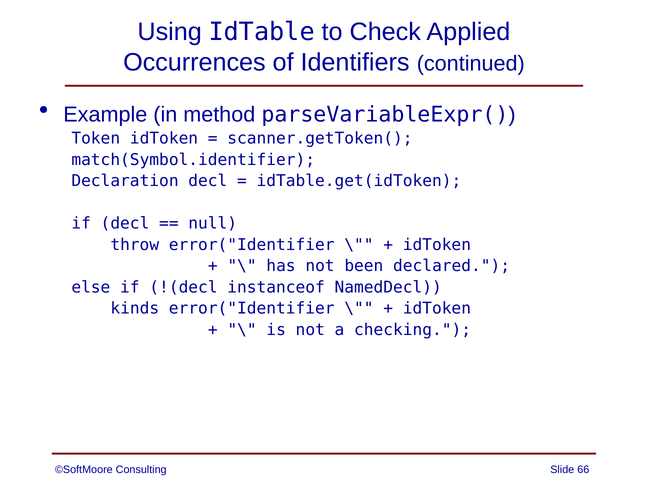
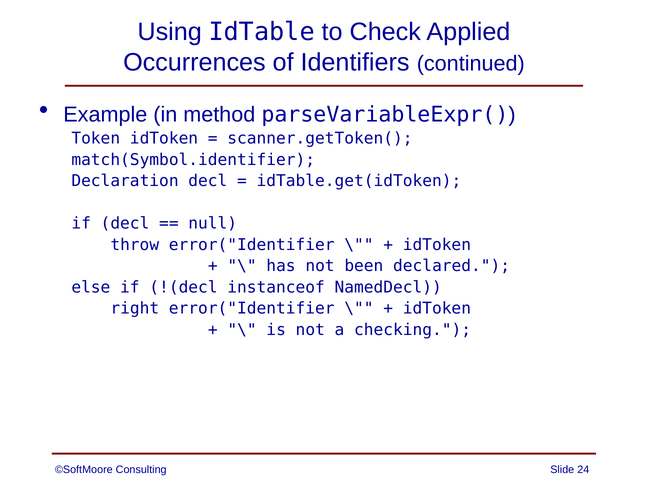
kinds: kinds -> right (135, 309)
66: 66 -> 24 (583, 469)
